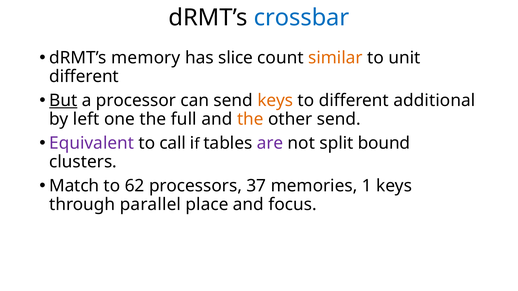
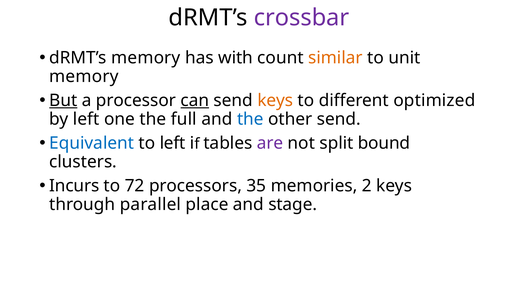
crossbar colour: blue -> purple (301, 18)
slice: slice -> with (236, 58)
different: different -> memory (84, 76)
can underline: none -> present (195, 101)
additional: additional -> optimized (434, 101)
the colour: orange -> blue (250, 119)
Equivalent colour: purple -> blue (92, 143)
to call: call -> left (173, 143)
Match: Match -> Incurs (74, 186)
62: 62 -> 72 (135, 186)
37: 37 -> 35 (256, 186)
1: 1 -> 2 (367, 186)
focus: focus -> stage (293, 205)
